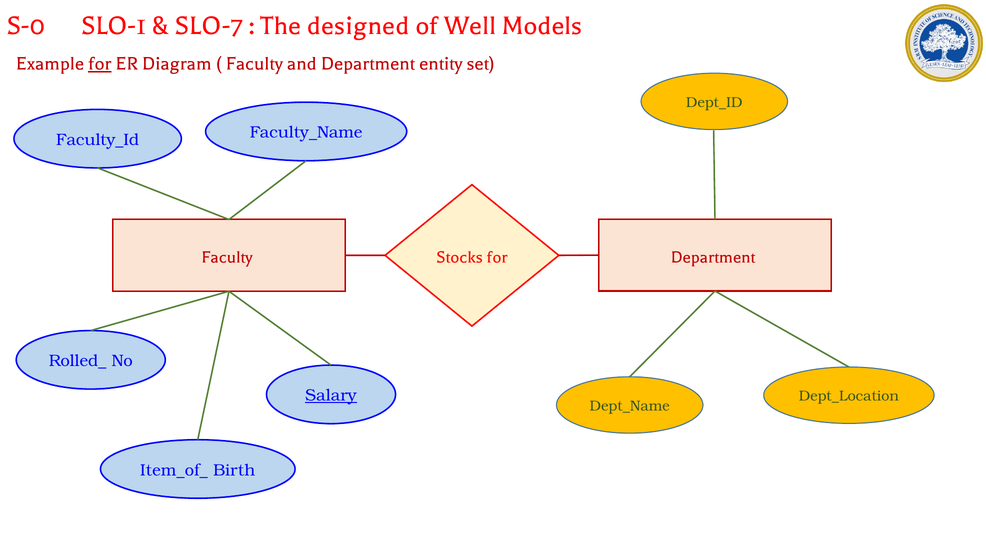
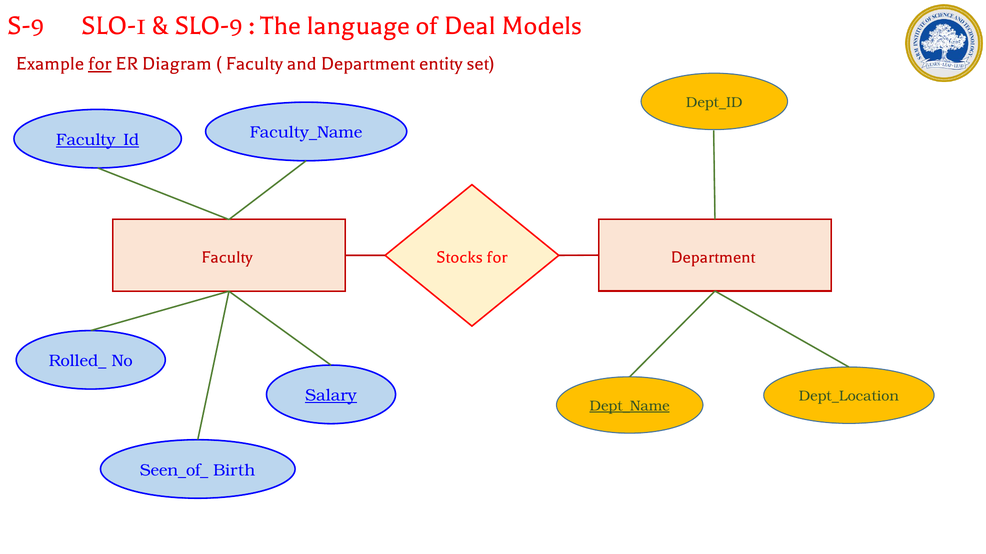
S-0: S-0 -> S-9 (26, 25)
SLO-7: SLO-7 -> SLO-9 (209, 25)
designed: designed -> language (358, 25)
Well: Well -> Deal (470, 25)
Faculty_Id underline: none -> present (98, 140)
Dept_Name underline: none -> present (630, 406)
Item_of_: Item_of_ -> Seen_of_ (174, 471)
